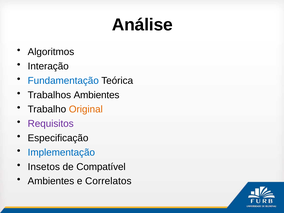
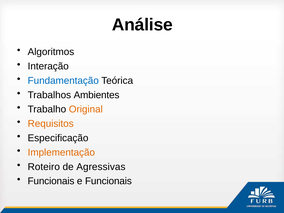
Requisitos colour: purple -> orange (51, 124)
Implementação colour: blue -> orange (61, 152)
Insetos: Insetos -> Roteiro (44, 167)
Compatível: Compatível -> Agressivas (101, 167)
Ambientes: Ambientes -> Funcionais (51, 181)
e Correlatos: Correlatos -> Funcionais (108, 181)
